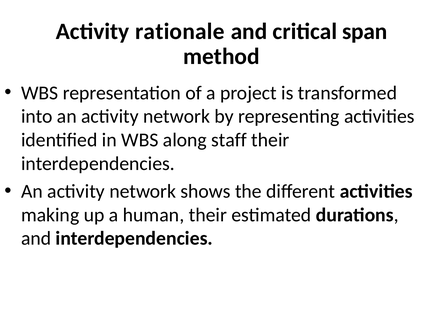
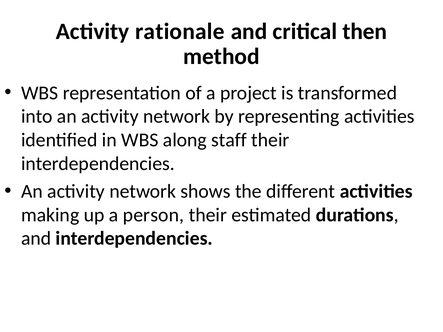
span: span -> then (365, 31)
human: human -> person (154, 215)
